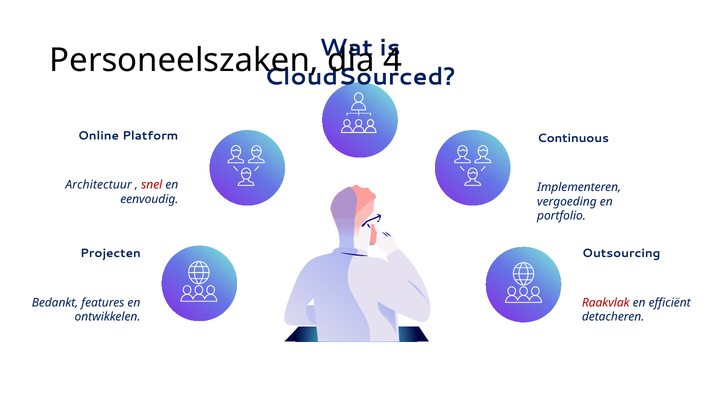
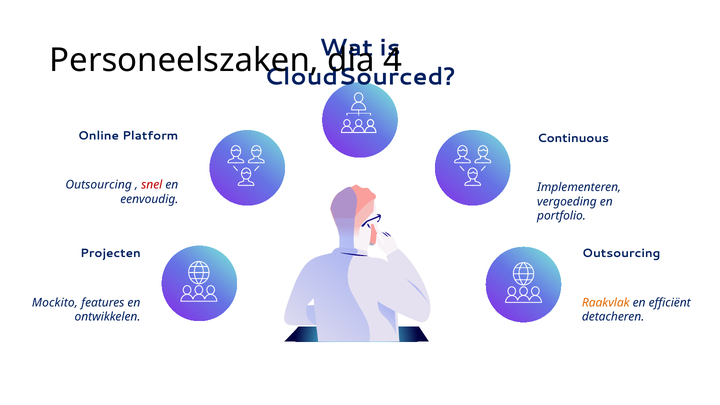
Architectuur: Architectuur -> Outsourcing (99, 185)
Bedankt: Bedankt -> Mockito (55, 303)
Raakvlak colour: red -> orange (606, 303)
